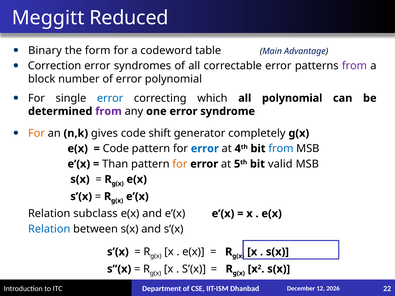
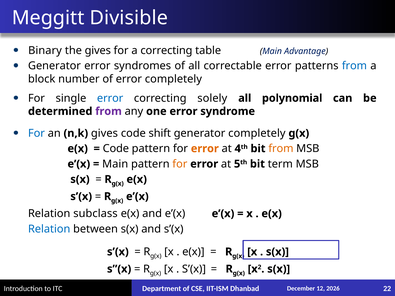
Reduced: Reduced -> Divisible (129, 18)
the form: form -> gives (98, 50)
a codeword: codeword -> correcting (166, 50)
Correction: Correction -> Generator (54, 66)
from colour: purple -> blue (354, 66)
error polynomial: polynomial -> completely (173, 79)
which: which -> solely (212, 98)
For colour: orange -> blue (36, 133)
error colour: blue -> orange (205, 149)
from colour: blue -> orange (281, 149)
Than: Than -> Main (115, 164)
valid: valid -> term (280, 164)
